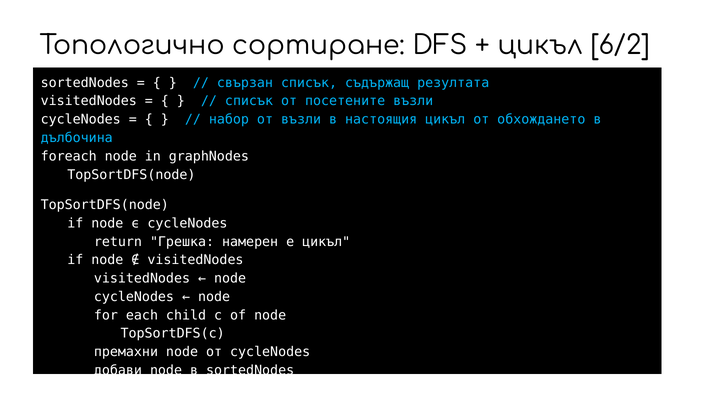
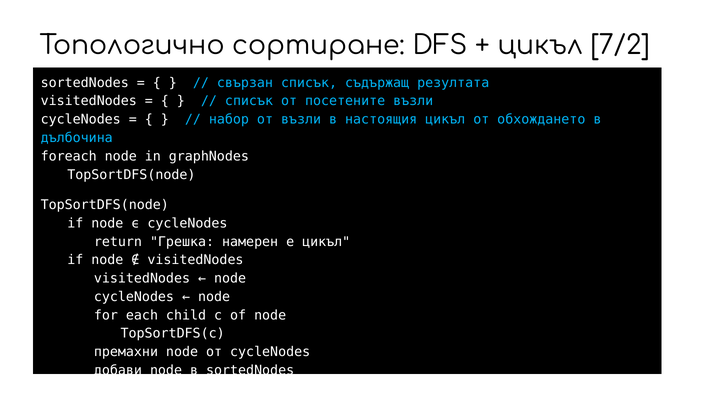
6/2: 6/2 -> 7/2 (620, 45)
